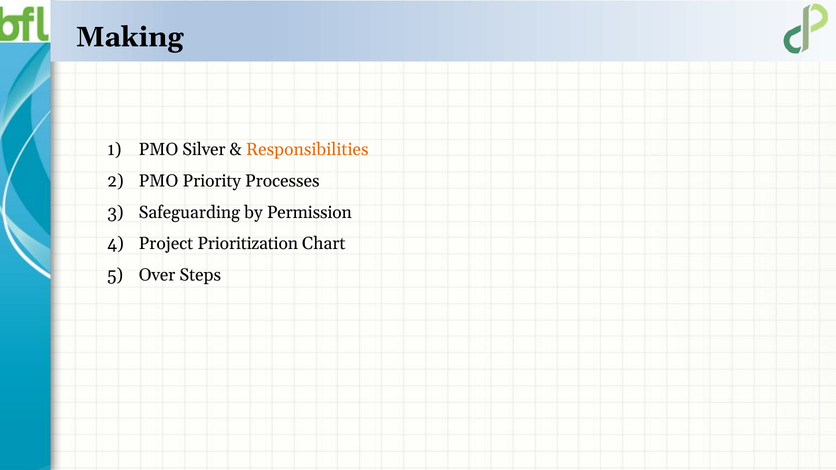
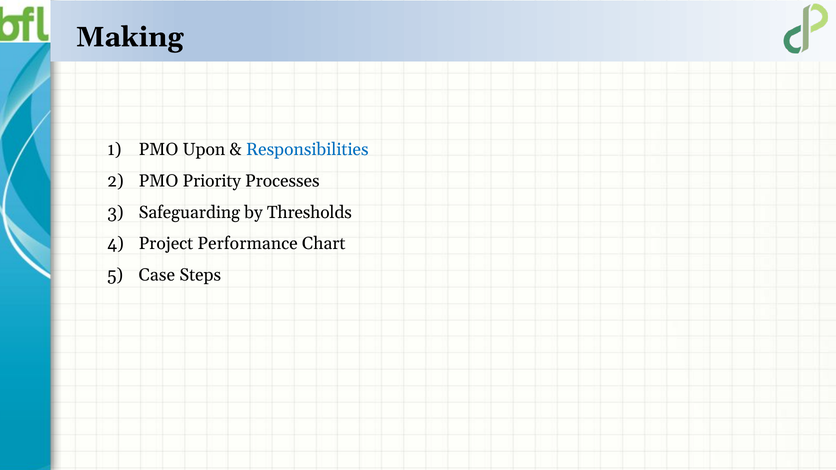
Silver: Silver -> Upon (204, 150)
Responsibilities colour: orange -> blue (307, 150)
Permission: Permission -> Thresholds (309, 212)
Prioritization: Prioritization -> Performance (248, 244)
Over: Over -> Case (157, 275)
